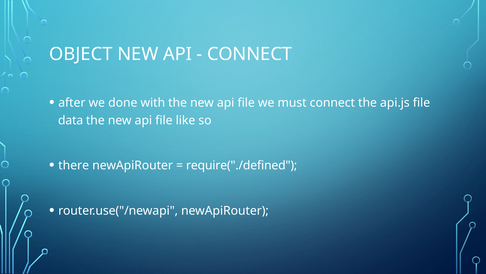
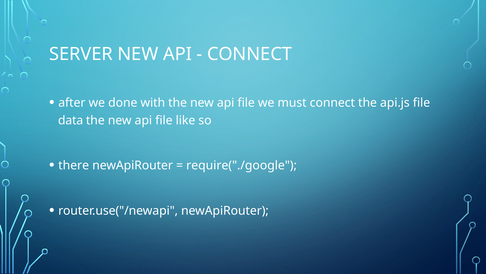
OBJECT: OBJECT -> SERVER (81, 54)
require("./defined: require("./defined -> require("./google (242, 165)
